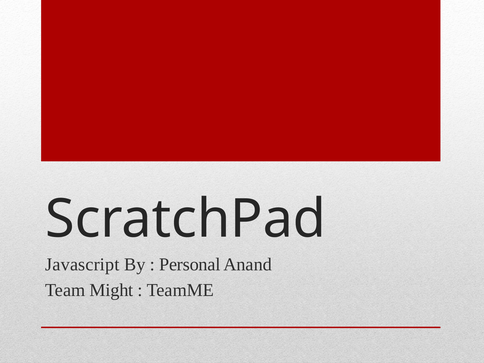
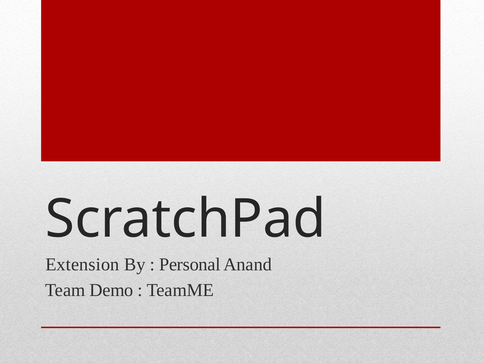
Javascript: Javascript -> Extension (82, 265)
Might: Might -> Demo (111, 290)
